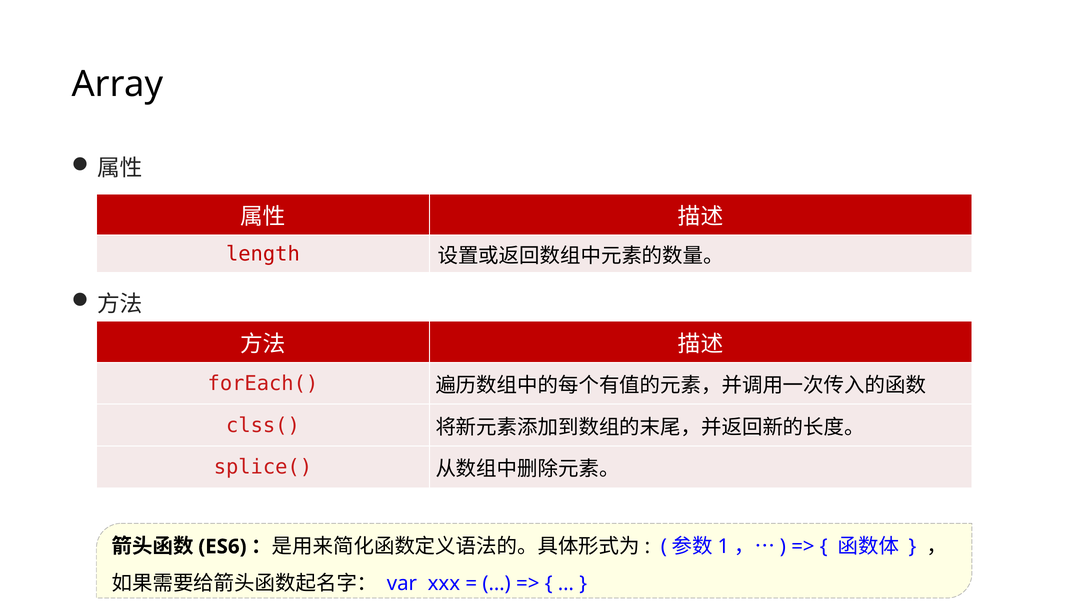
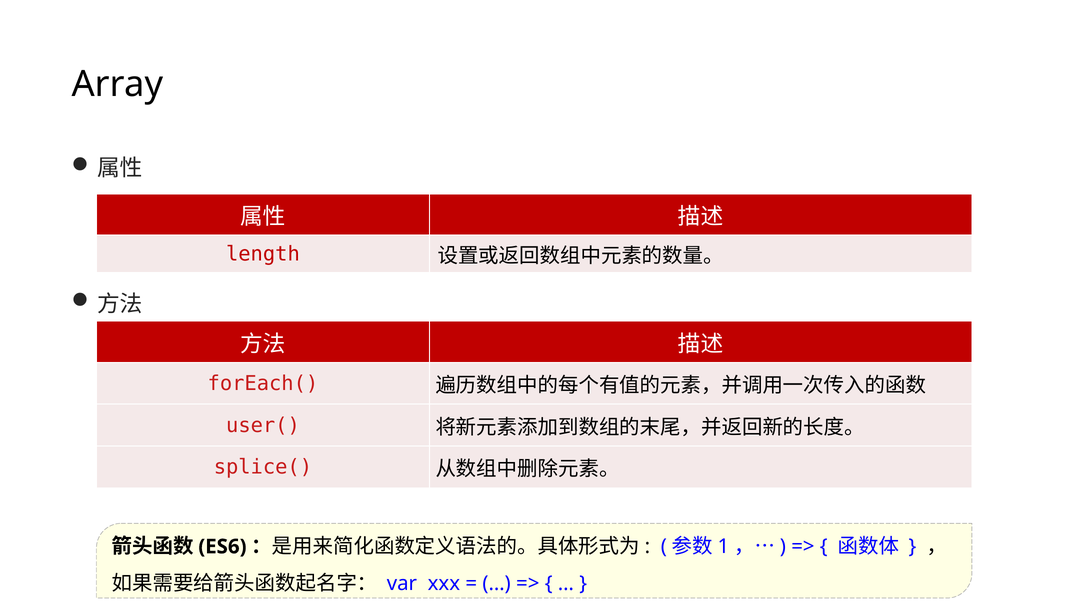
clss(: clss( -> user( (263, 425)
